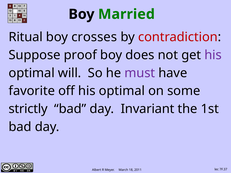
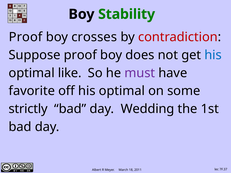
Married: Married -> Stability (127, 14)
Ritual: Ritual -> Proof (26, 37)
his colour: purple -> blue (213, 55)
will: will -> like (70, 73)
Invariant: Invariant -> Wedding (148, 109)
